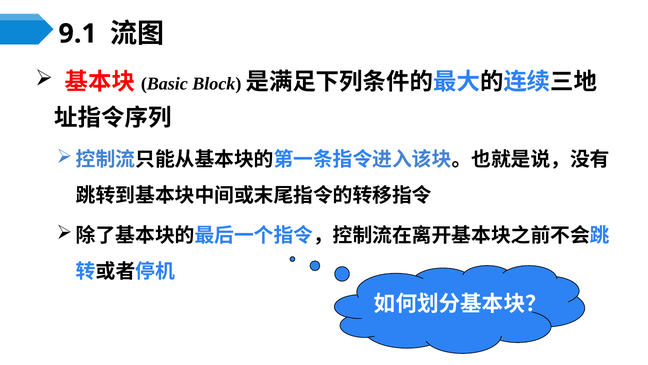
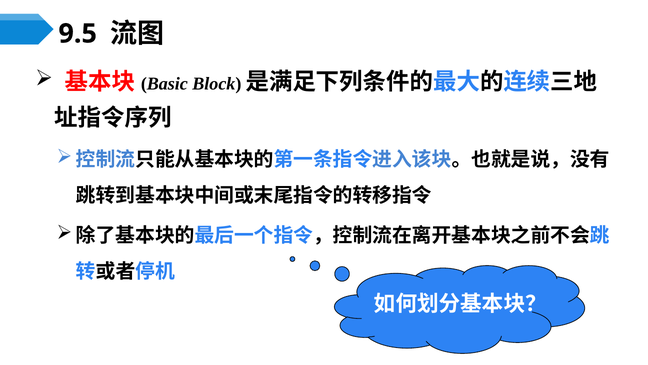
9.1: 9.1 -> 9.5 (78, 34)
